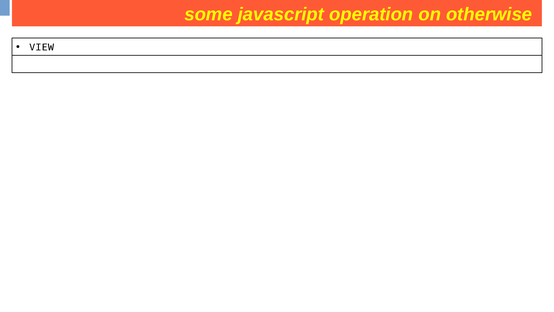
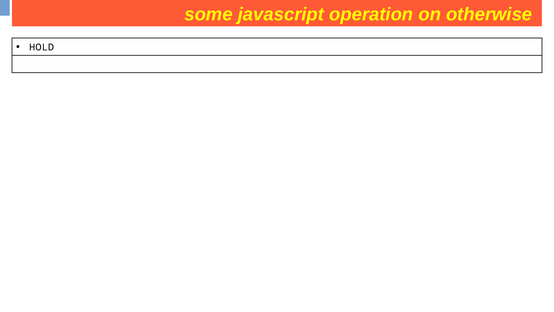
VIEW: VIEW -> HOLD (42, 47)
